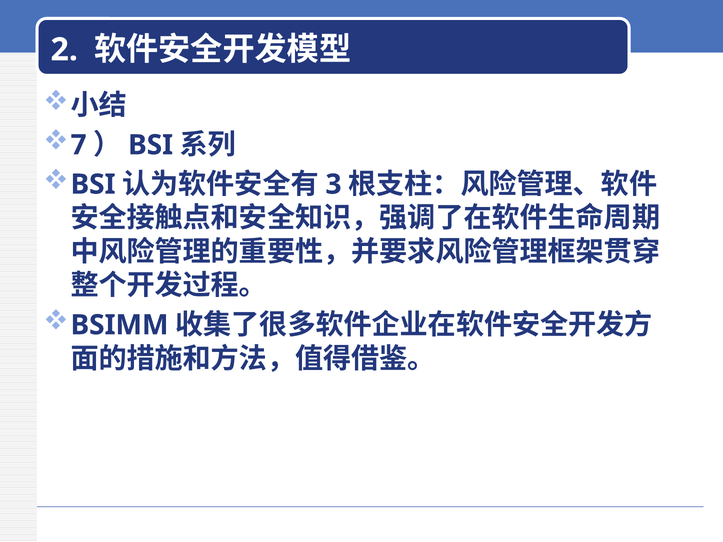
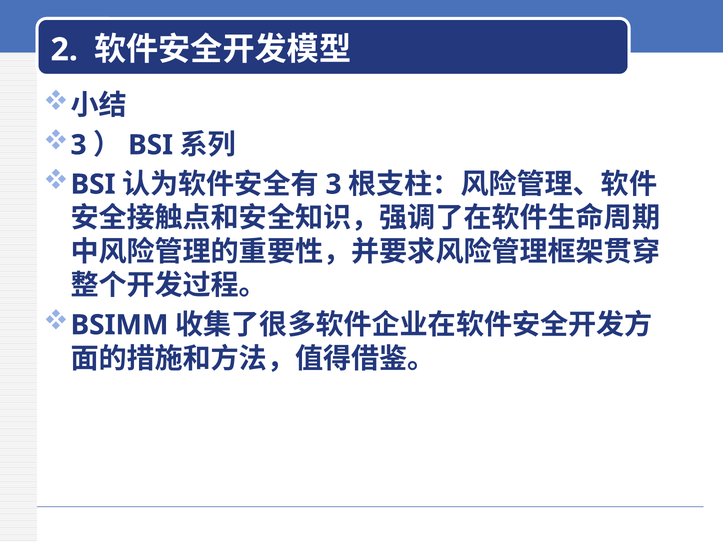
7: 7 -> 3 (79, 145)
